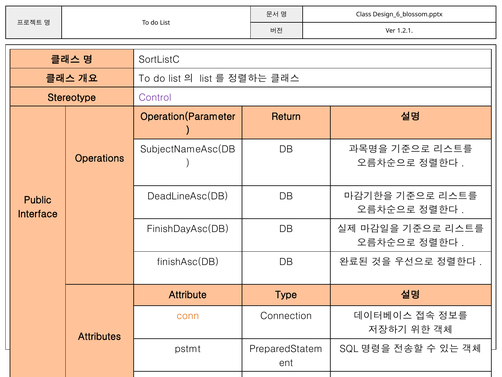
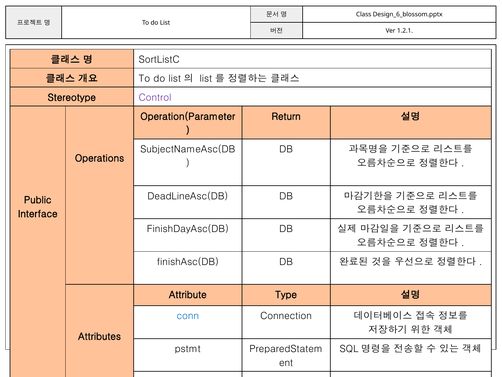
conn colour: orange -> blue (188, 316)
